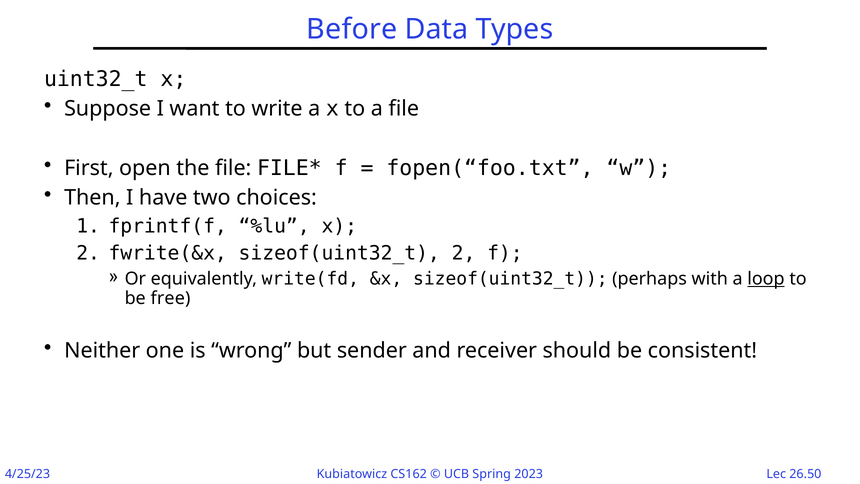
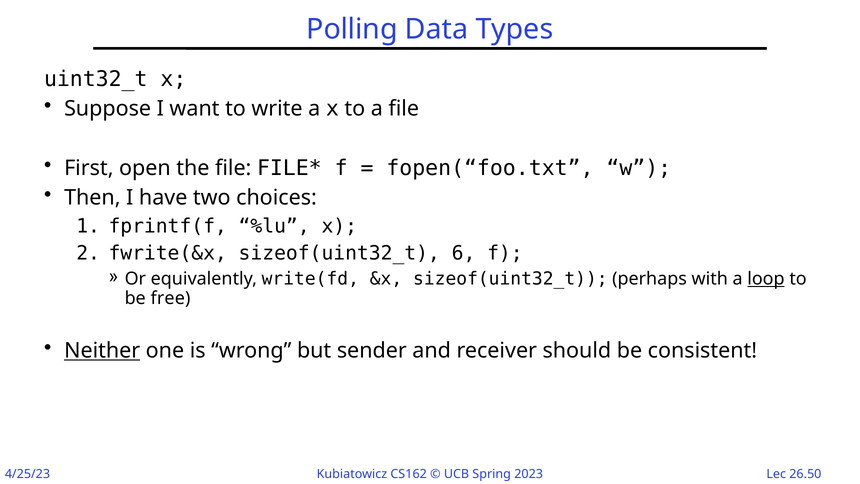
Before: Before -> Polling (352, 29)
sizeof(uint32_t 2: 2 -> 6 (464, 253)
Neither underline: none -> present (102, 351)
